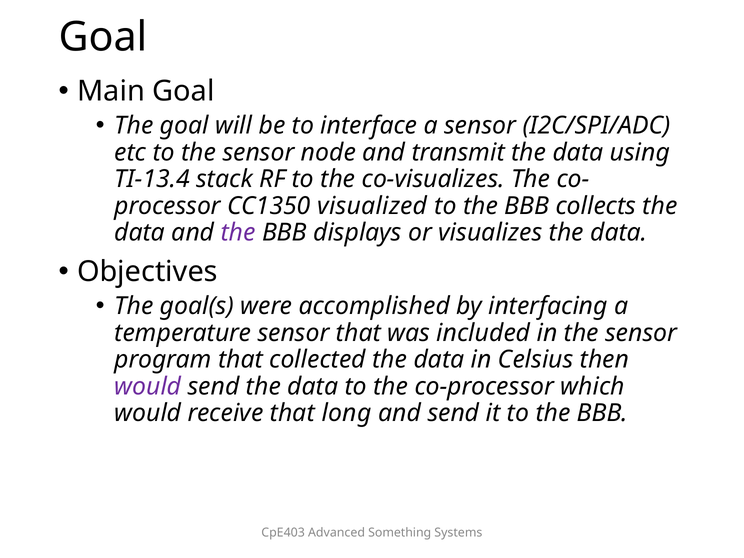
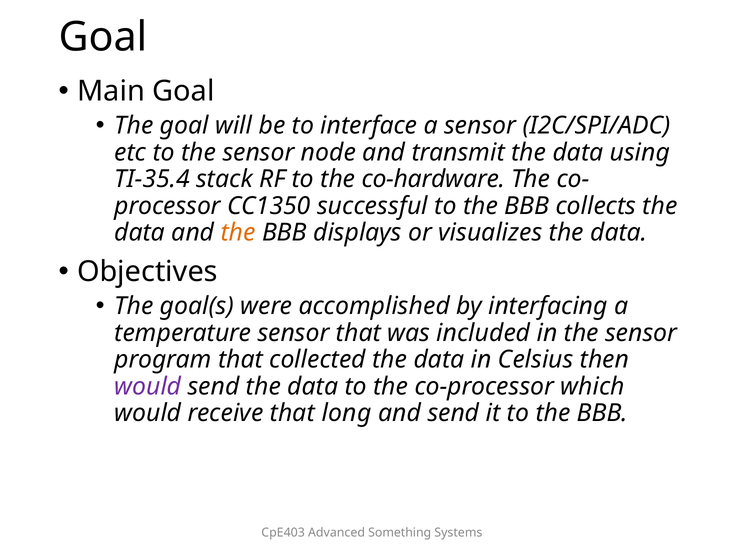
TI-13.4: TI-13.4 -> TI-35.4 (152, 179)
co-visualizes: co-visualizes -> co-hardware (433, 179)
visualized: visualized -> successful (372, 206)
the colour: purple -> orange (238, 233)
